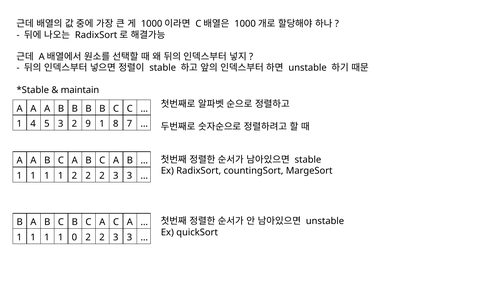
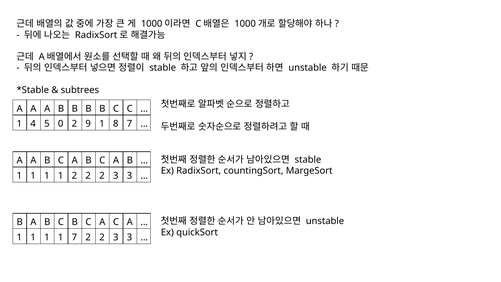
maintain: maintain -> subtrees (80, 90)
5 3: 3 -> 0 (61, 124)
1 0: 0 -> 7 (74, 237)
